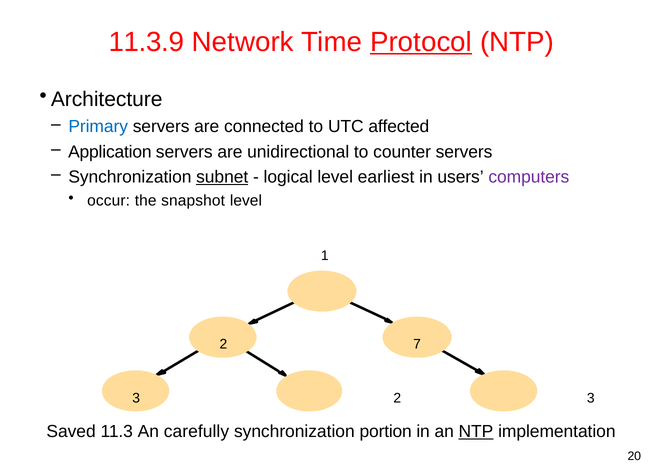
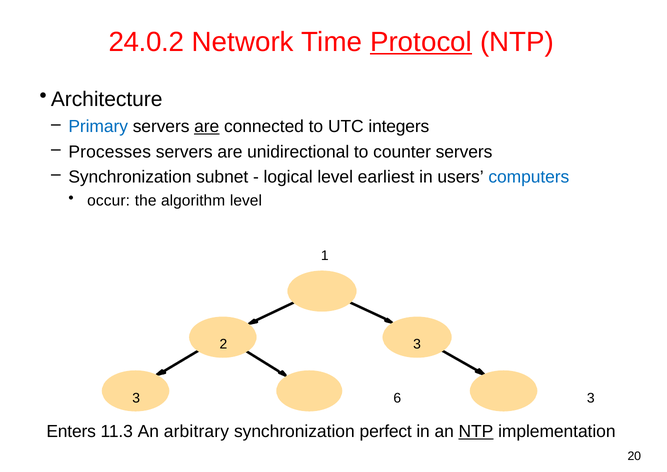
11.3.9: 11.3.9 -> 24.0.2 (146, 42)
are underline: none -> present (207, 127)
affected: affected -> integers (399, 127)
Application: Application -> Processes (110, 152)
subnet underline: present -> none (222, 177)
computers colour: purple -> blue (529, 177)
snapshot: snapshot -> algorithm (193, 201)
2 7: 7 -> 3 (417, 344)
3 2: 2 -> 6 (397, 398)
Saved: Saved -> Enters (71, 431)
carefully: carefully -> arbitrary (196, 431)
portion: portion -> perfect (386, 431)
